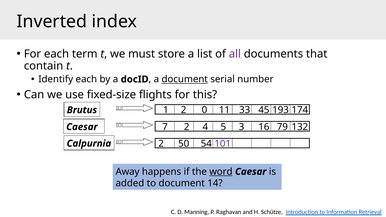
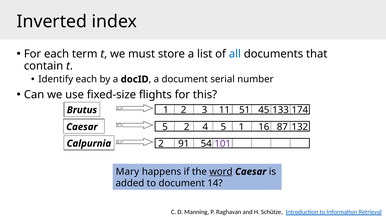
all colour: purple -> blue (235, 54)
document underline: present -> none (185, 79)
0: 0 -> 3 (204, 110)
33: 33 -> 51 (245, 110)
193: 193 -> 133 (281, 110)
Caesar 7: 7 -> 5 (165, 127)
5 3: 3 -> 1 (241, 127)
79: 79 -> 87 (282, 127)
50: 50 -> 91 (184, 144)
Away: Away -> Mary (127, 172)
